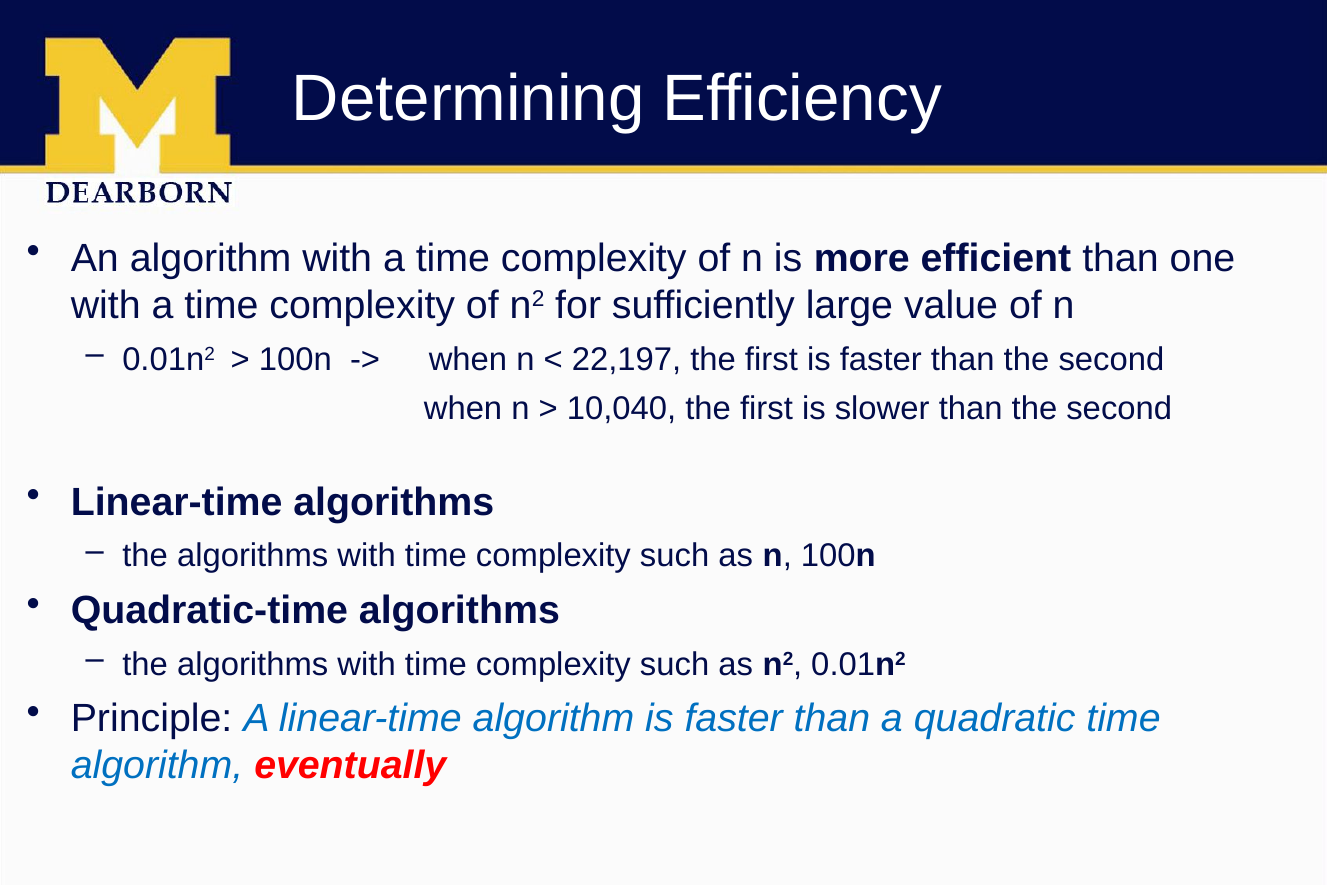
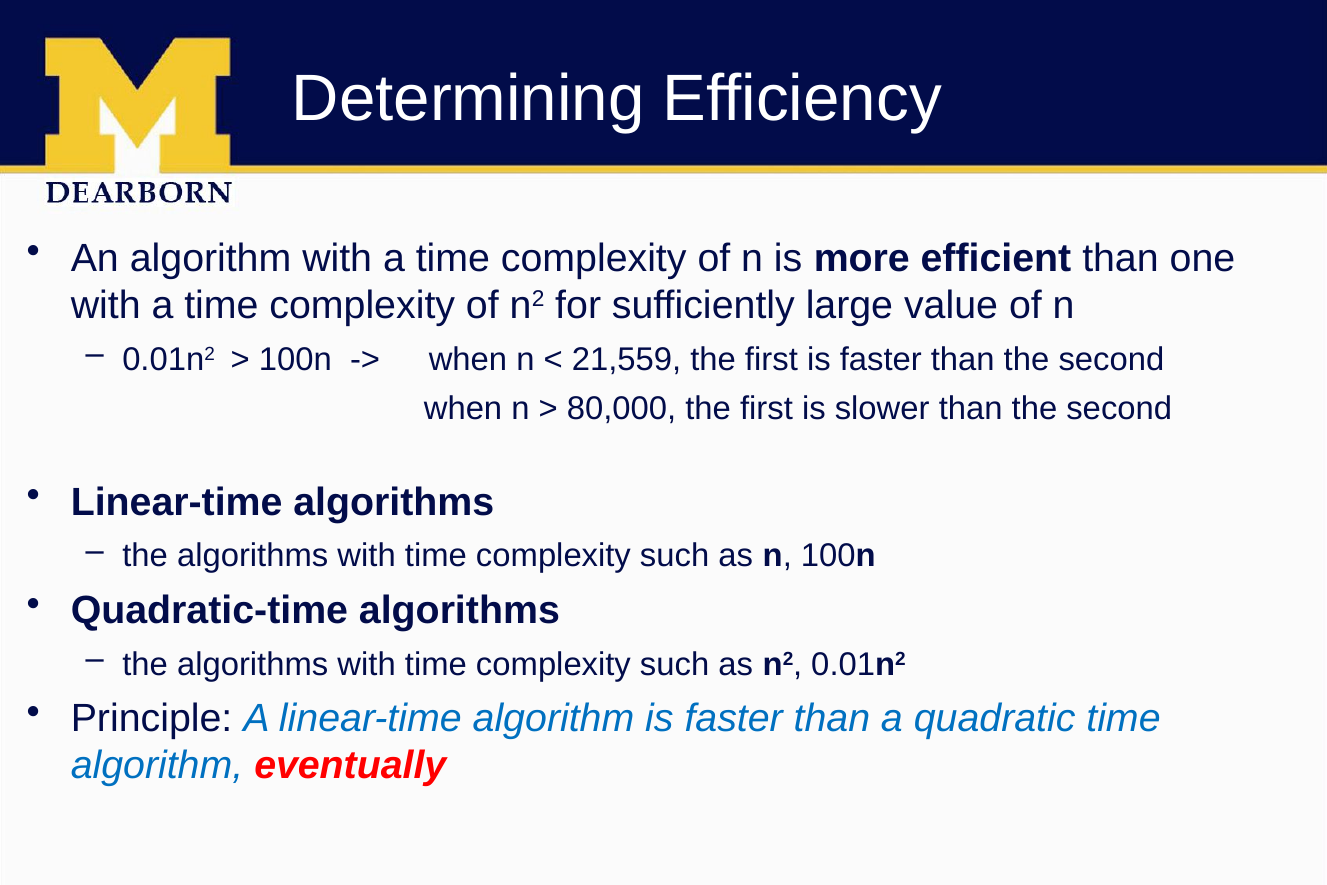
22,197: 22,197 -> 21,559 (627, 359)
10,040: 10,040 -> 80,000 (622, 408)
